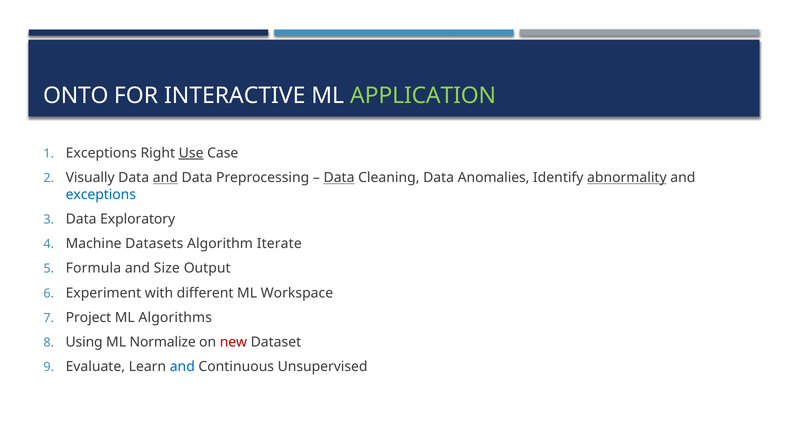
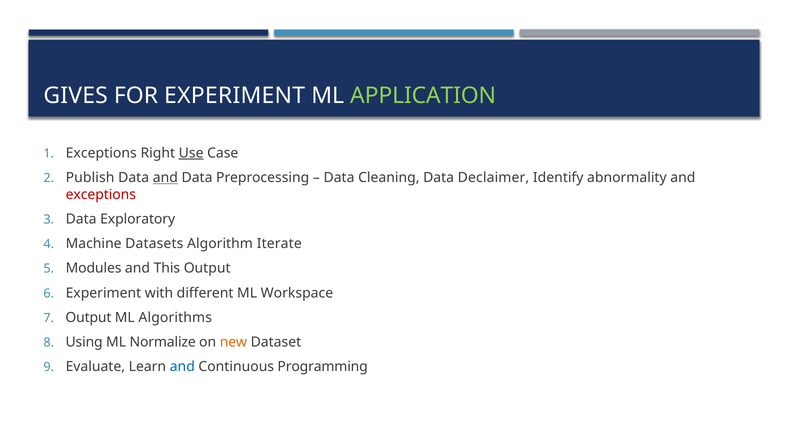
ONTO: ONTO -> GIVES (76, 96)
FOR INTERACTIVE: INTERACTIVE -> EXPERIMENT (235, 96)
Visually: Visually -> Publish (90, 178)
Data underline: present -> none (339, 178)
Anomalies: Anomalies -> Declaimer (493, 178)
abnormality underline: present -> none (627, 178)
exceptions colour: blue -> red (101, 195)
Formula: Formula -> Modules (94, 269)
Size: Size -> This (167, 269)
Project: Project -> Output (88, 318)
new colour: red -> orange (233, 342)
Unsupervised: Unsupervised -> Programming (323, 367)
